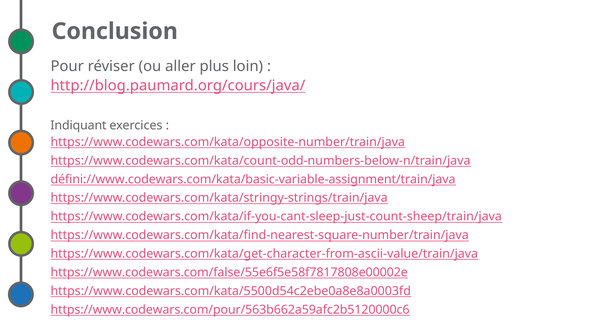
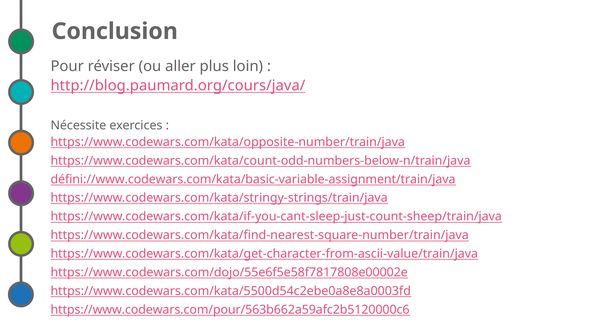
Indiquant: Indiquant -> Nécessite (78, 126)
https://www.codewars.com/false/55e6f5e58f7817808e00002e: https://www.codewars.com/false/55e6f5e58f7817808e00002e -> https://www.codewars.com/dojo/55e6f5e58f7817808e00002e (229, 273)
